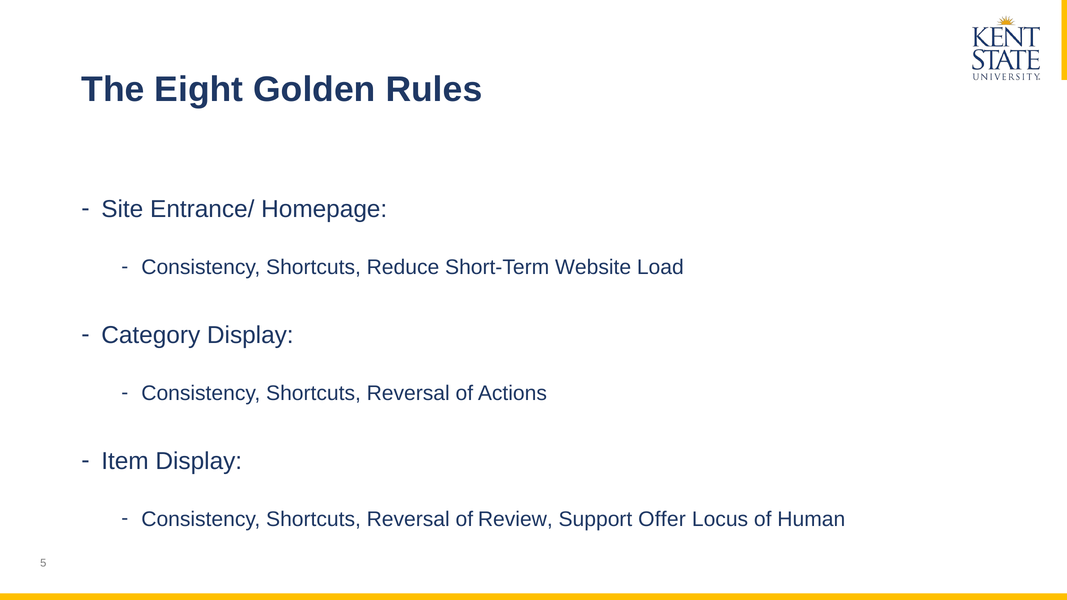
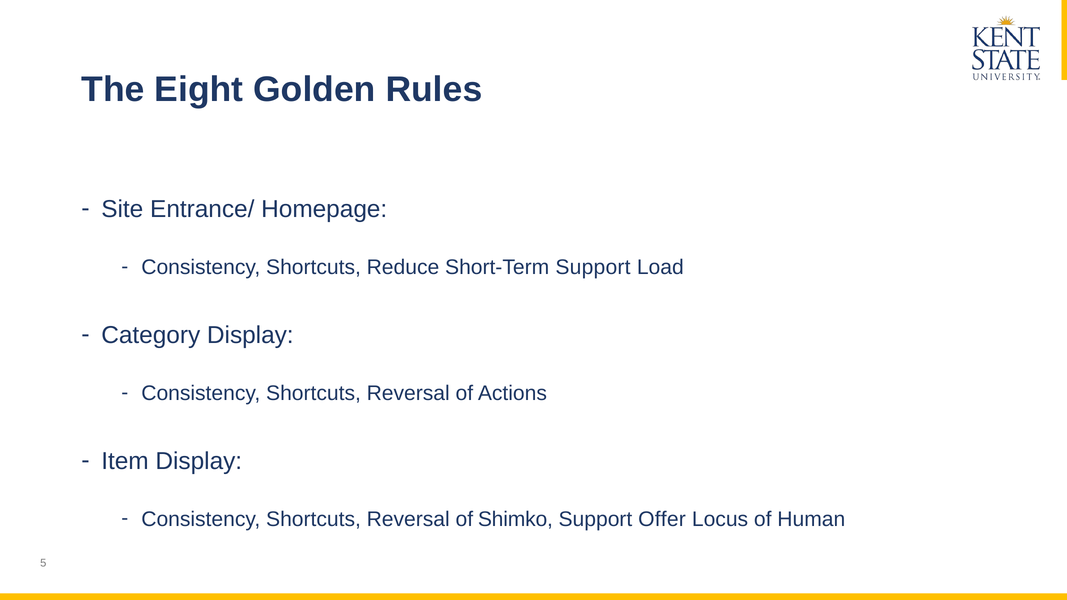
Short-Term Website: Website -> Support (593, 267)
Review: Review -> Shimko (515, 519)
